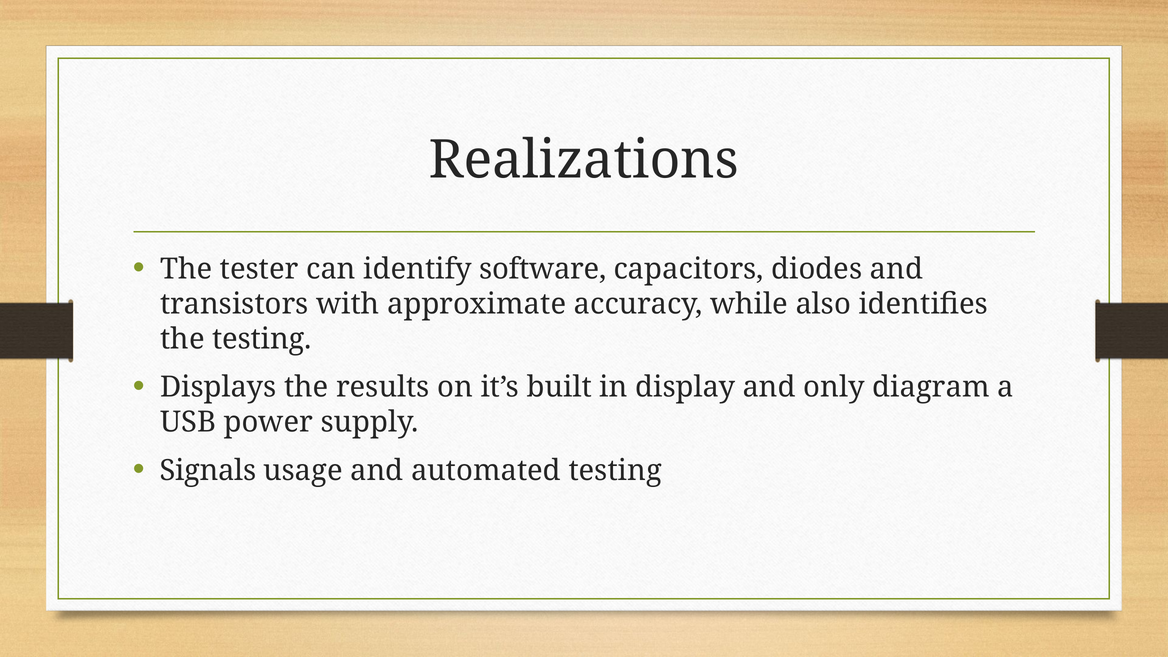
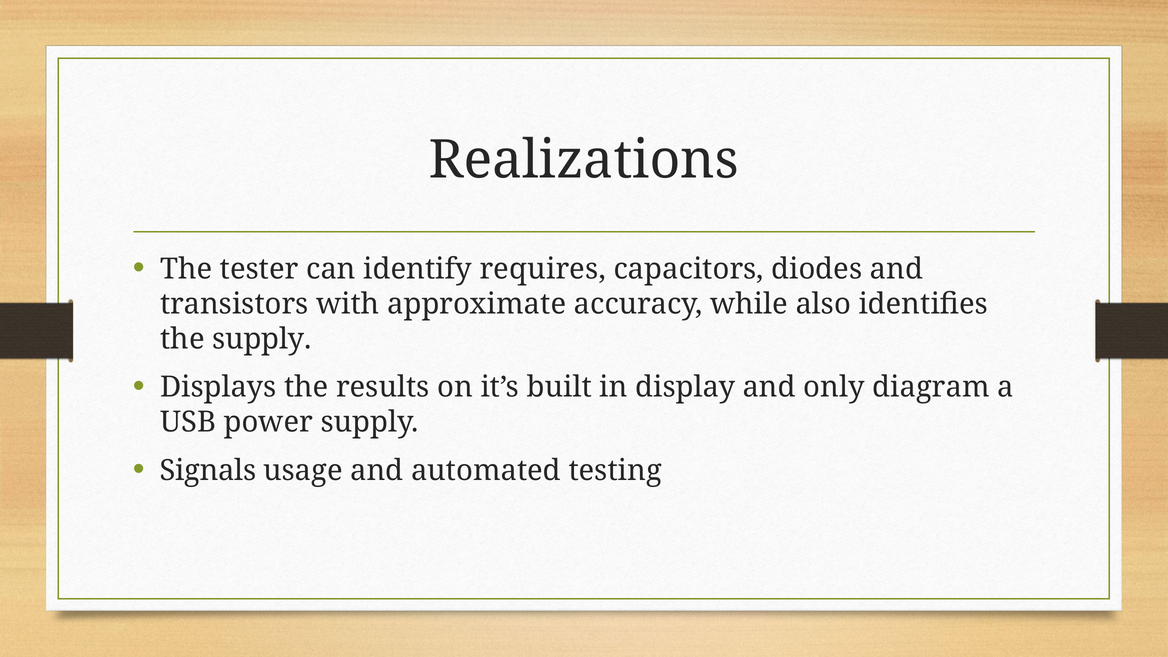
software: software -> requires (543, 269)
the testing: testing -> supply (262, 339)
